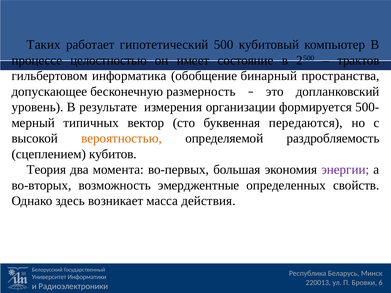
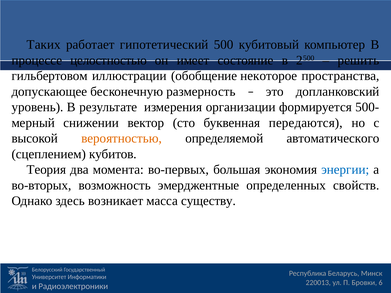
трактов: трактов -> решить (358, 60)
информатика: информатика -> иллюстрации (129, 76)
бинарный: бинарный -> некоторое (269, 76)
типичных: типичных -> снижении (91, 123)
раздробляемость: раздробляемость -> автоматического (333, 139)
энергии colour: purple -> blue (345, 170)
действия: действия -> существу (209, 201)
